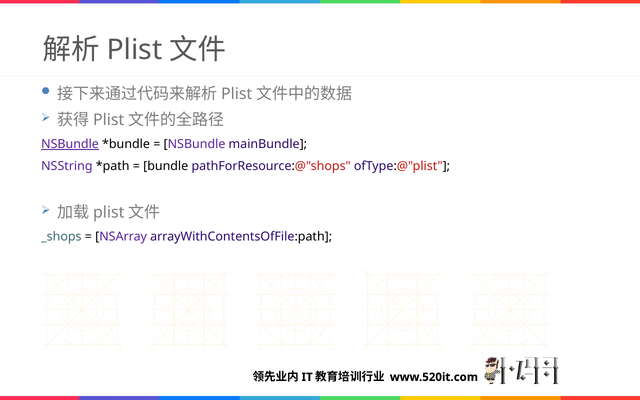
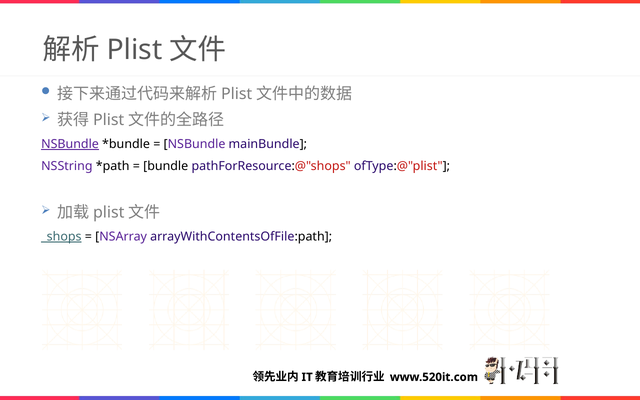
_shops underline: none -> present (61, 237)
